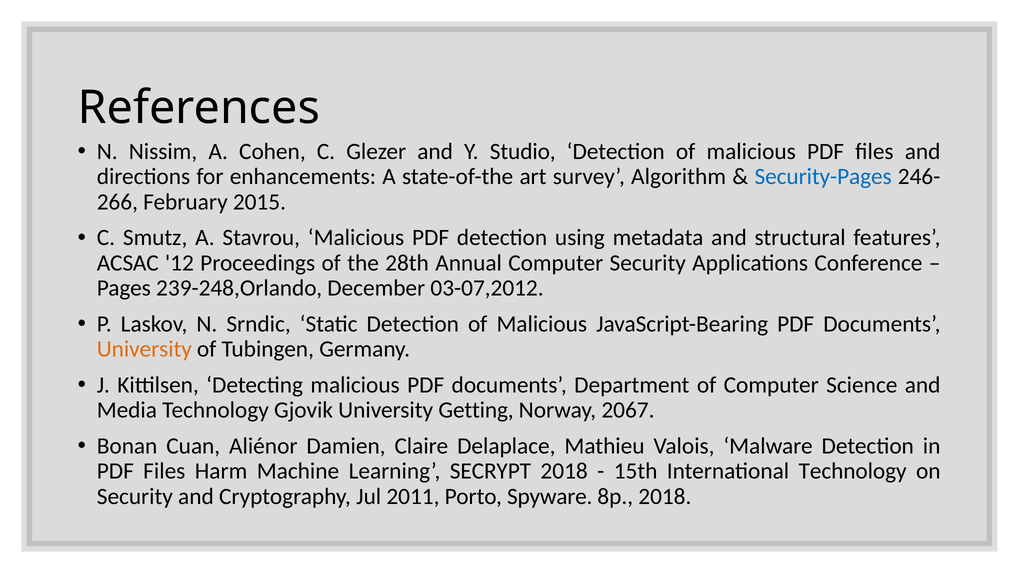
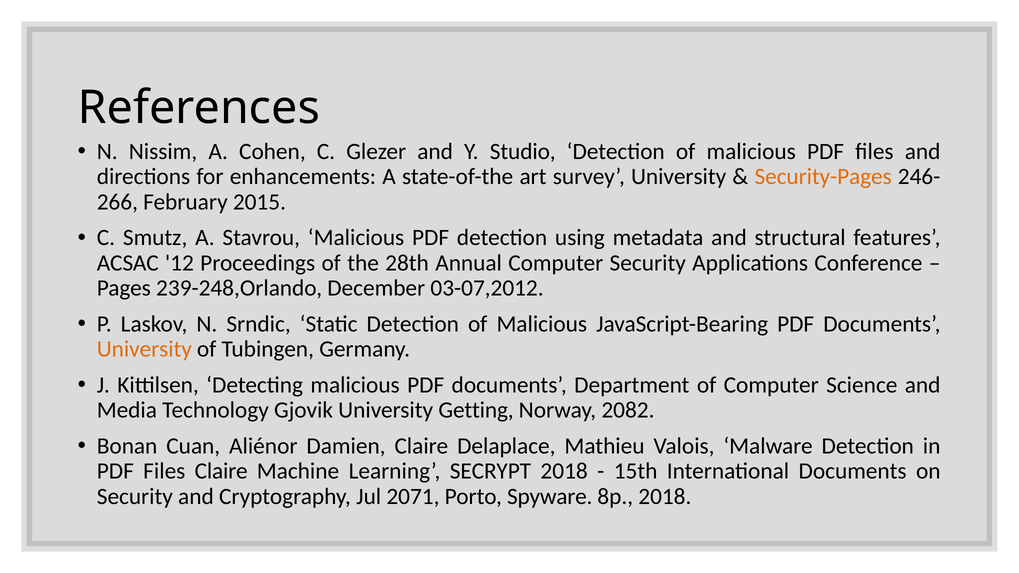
survey Algorithm: Algorithm -> University (679, 177)
Security-Pages colour: blue -> orange (823, 177)
2067: 2067 -> 2082 (628, 410)
Files Harm: Harm -> Claire (221, 471)
International Technology: Technology -> Documents (853, 471)
2011: 2011 -> 2071 (413, 497)
